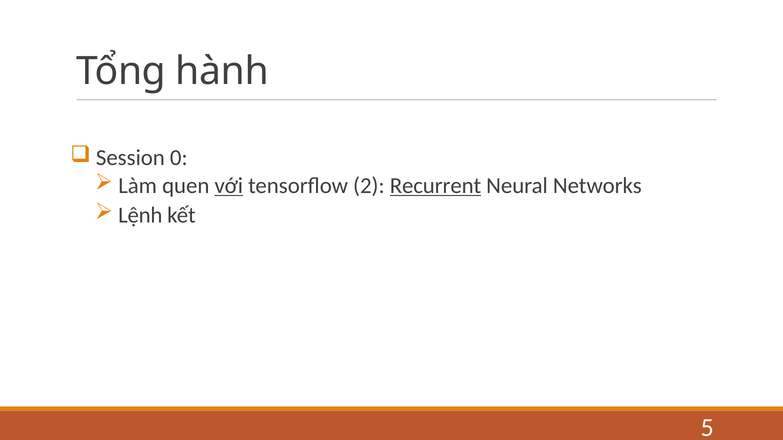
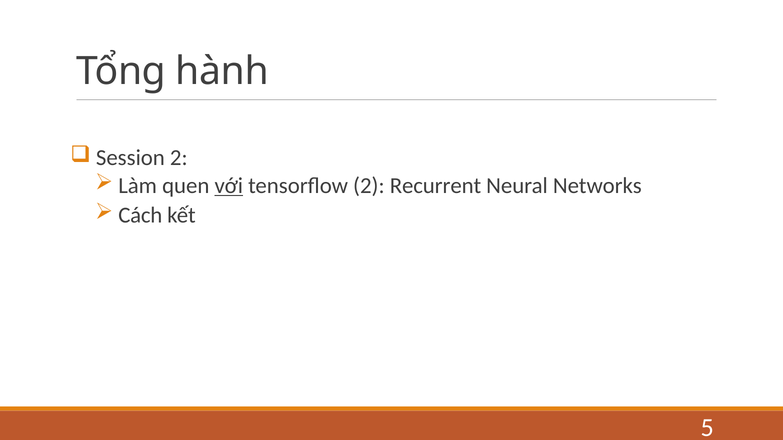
Session 0: 0 -> 2 (179, 158)
Recurrent underline: present -> none (435, 186)
Lệnh: Lệnh -> Cách (140, 215)
